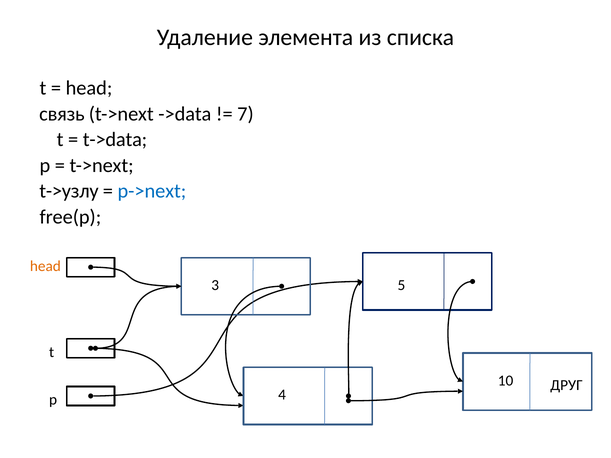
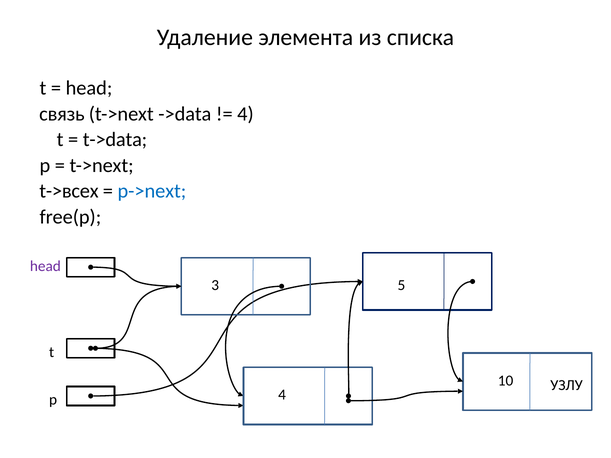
7: 7 -> 4 (245, 114)
t->узлу: t->узлу -> t->всех (69, 191)
head colour: orange -> purple (45, 266)
ДРУГ: ДРУГ -> УЗЛУ (567, 386)
